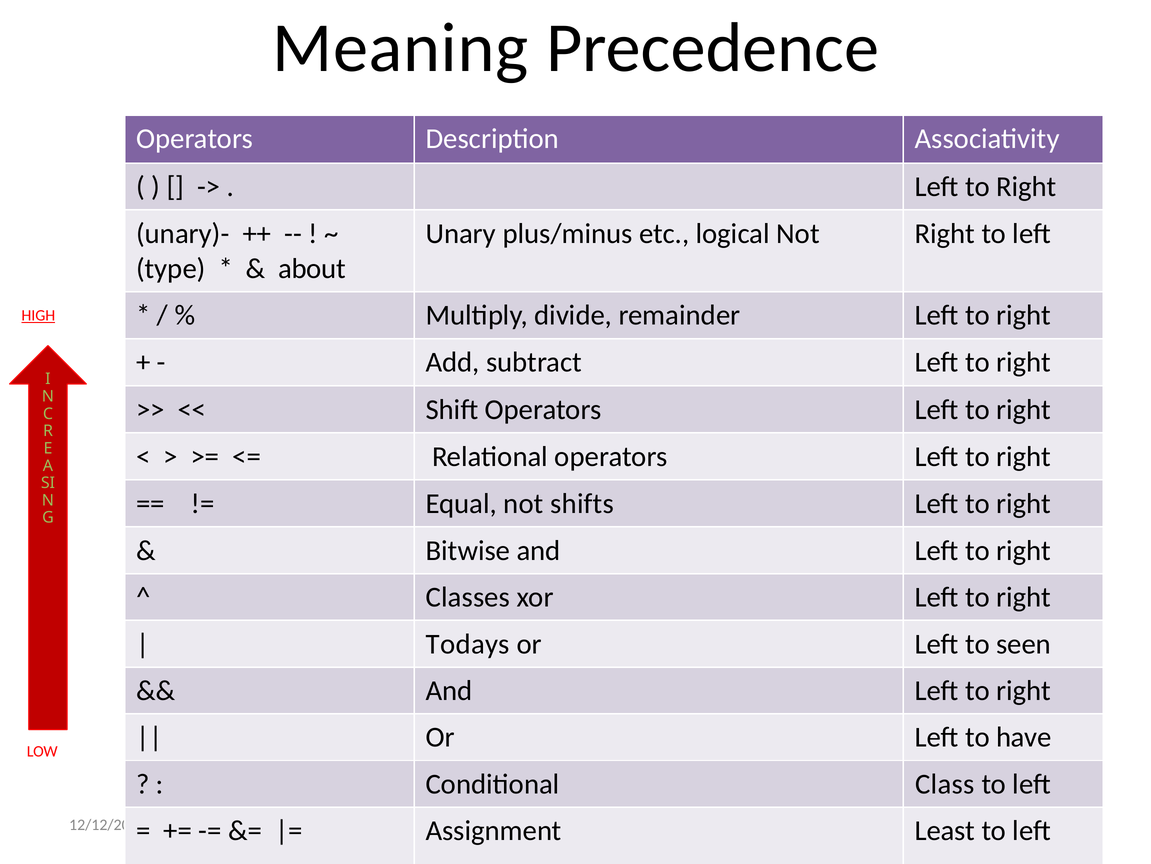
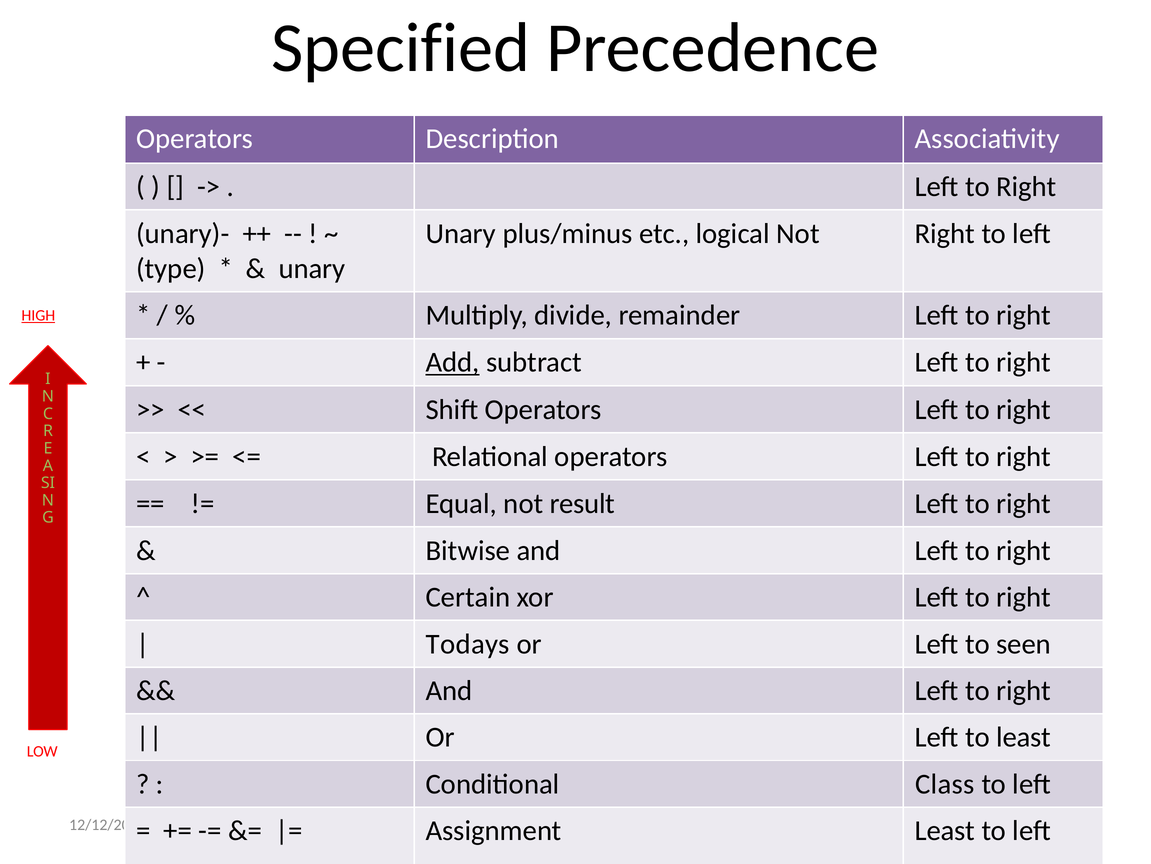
Meaning: Meaning -> Specified (401, 48)
about: about -> unary (312, 269)
Add underline: none -> present (453, 362)
shifts: shifts -> result (582, 503)
Classes: Classes -> Certain (468, 597)
to have: have -> least (1024, 737)
